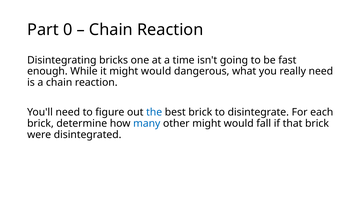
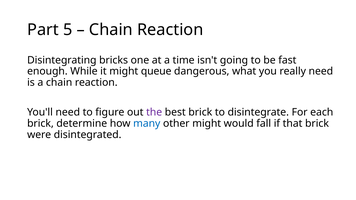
0: 0 -> 5 (68, 30)
it might would: would -> queue (156, 71)
the colour: blue -> purple (154, 112)
